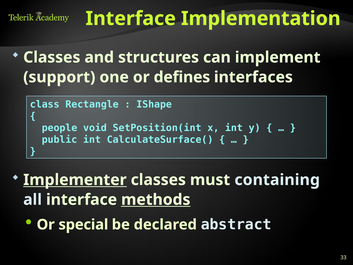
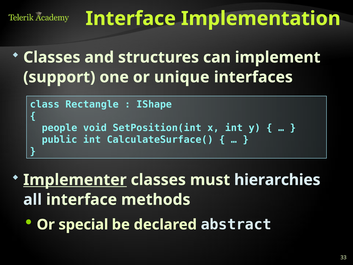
defines: defines -> unique (182, 77)
containing: containing -> hierarchies (277, 180)
methods underline: present -> none (156, 199)
